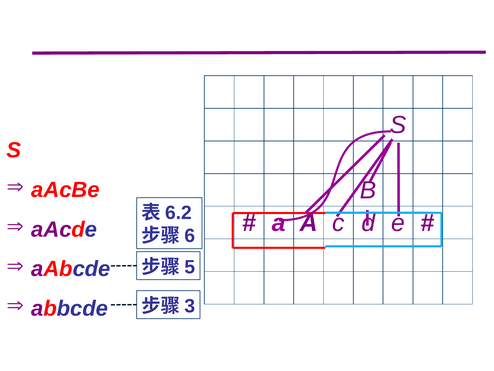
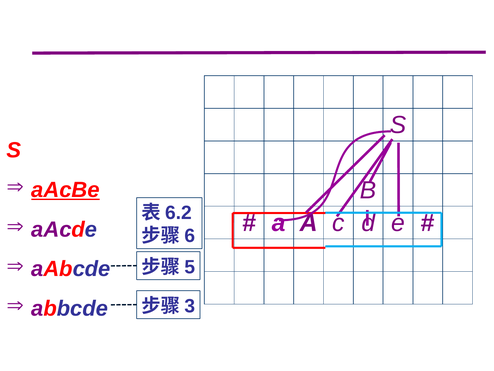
aAcBe underline: none -> present (65, 190)
